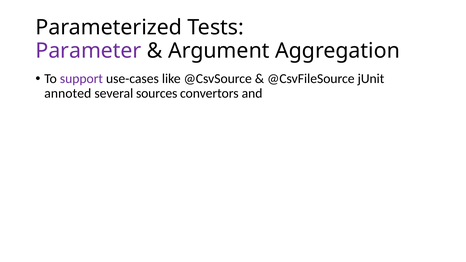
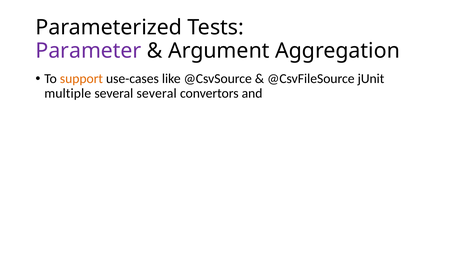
support colour: purple -> orange (81, 79)
annoted: annoted -> multiple (68, 93)
several sources: sources -> several (157, 93)
